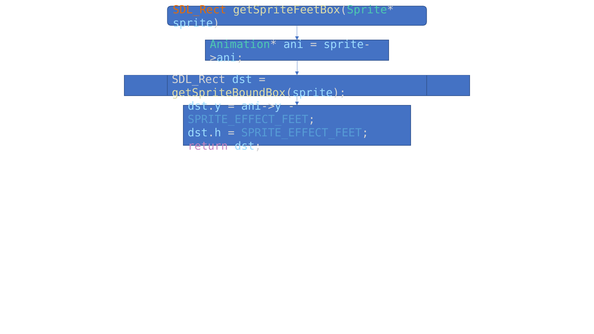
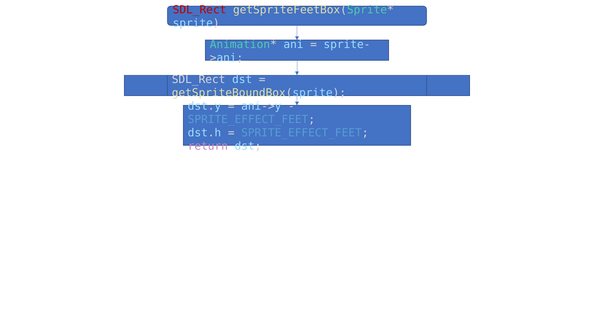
SDL_Rect colour: orange -> red (200, 10)
